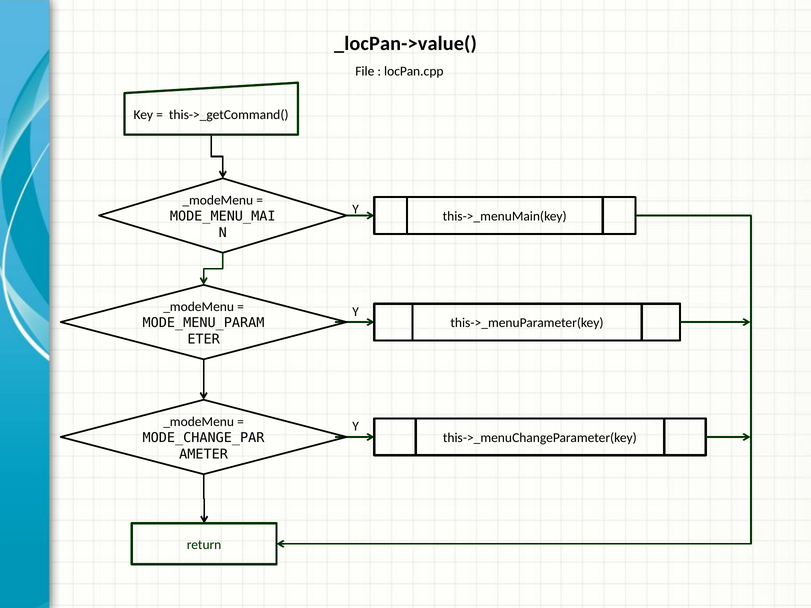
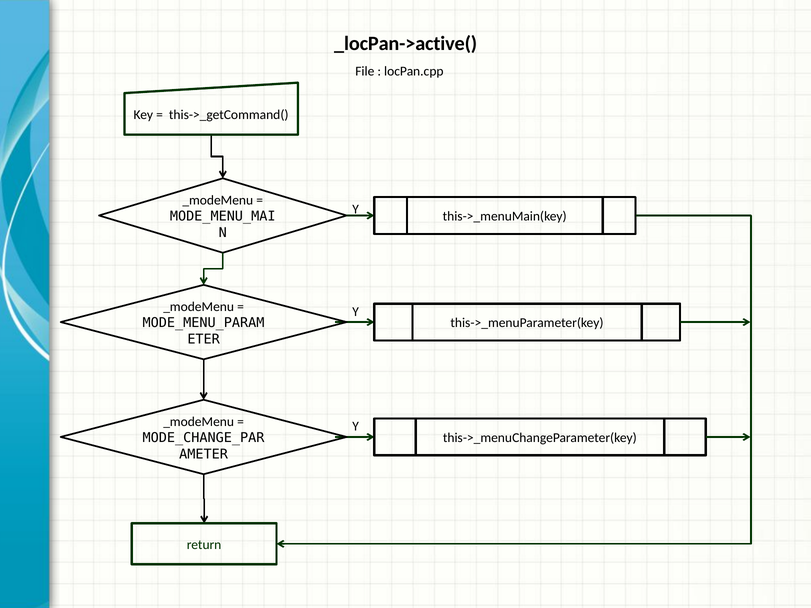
_locPan->value(: _locPan->value( -> _locPan->active( (406, 44)
